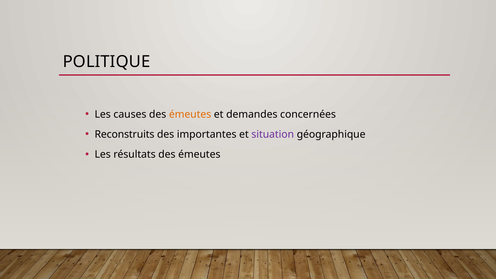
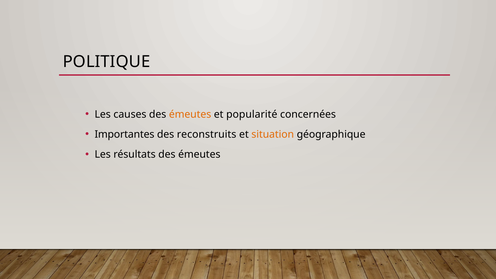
demandes: demandes -> popularité (252, 114)
Reconstruits: Reconstruits -> Importantes (124, 134)
importantes: importantes -> reconstruits (207, 134)
situation colour: purple -> orange (273, 134)
